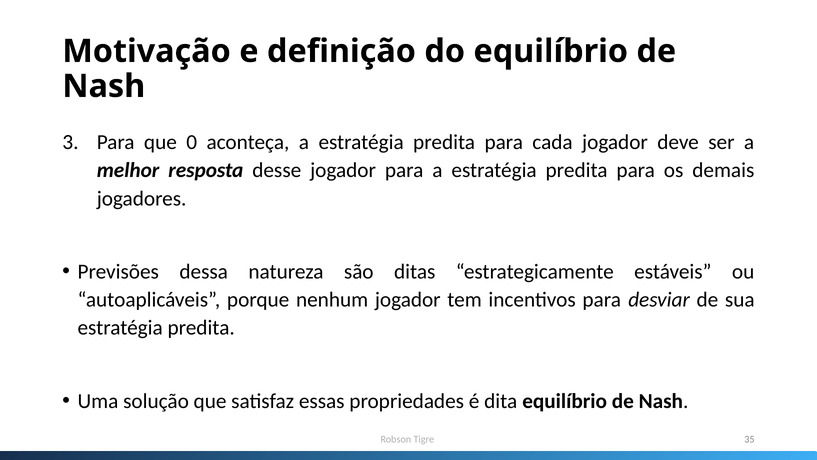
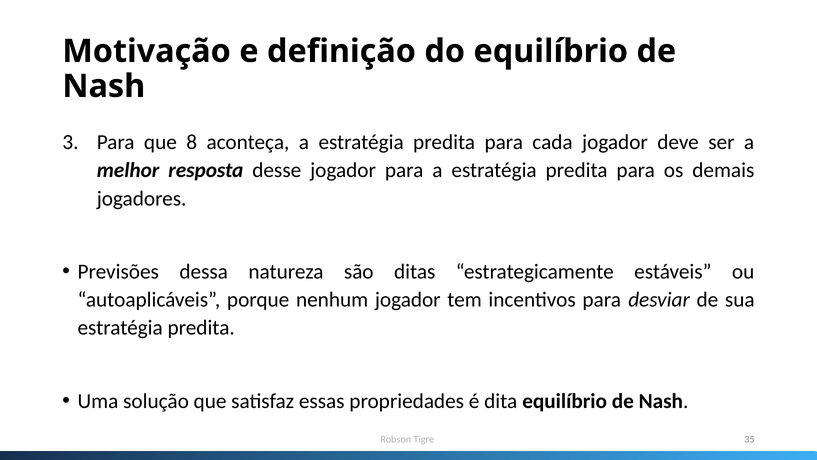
0: 0 -> 8 (192, 142)
